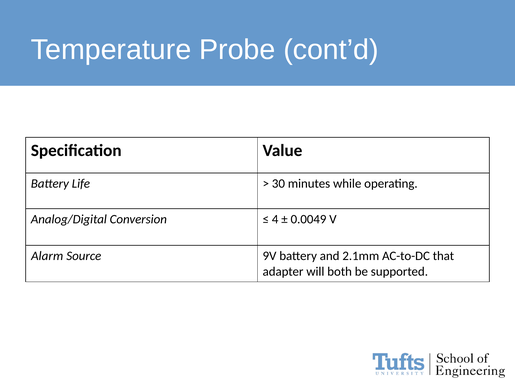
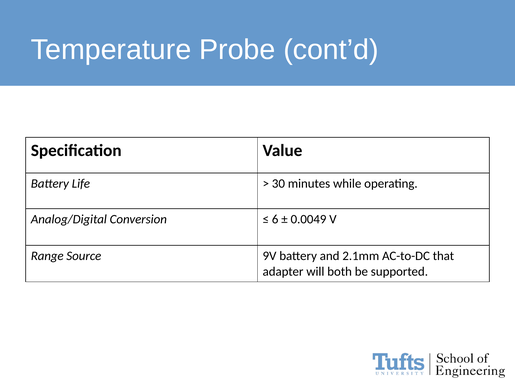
4: 4 -> 6 (275, 219)
Alarm: Alarm -> Range (47, 256)
